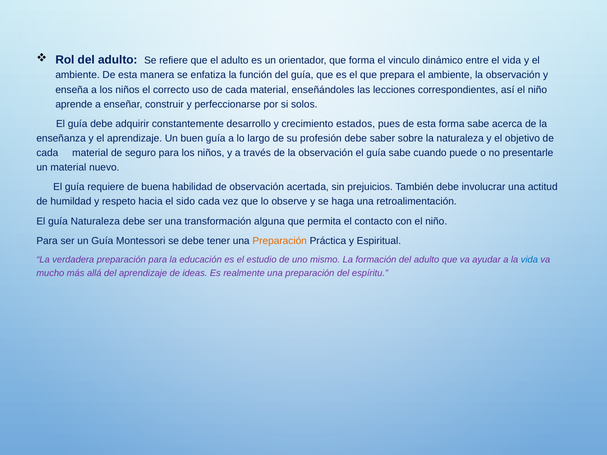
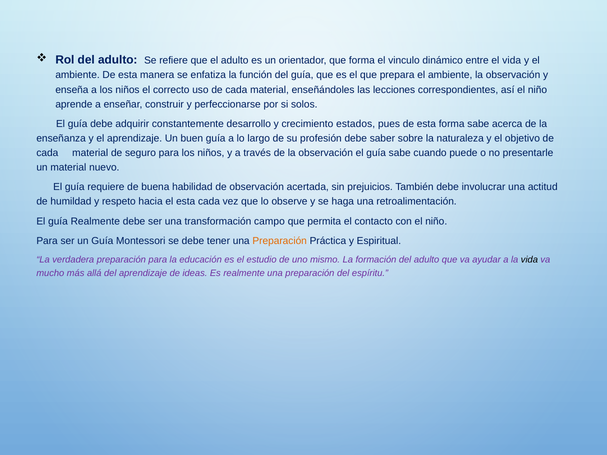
el sido: sido -> esta (186, 202)
guía Naturaleza: Naturaleza -> Realmente (95, 221)
alguna: alguna -> campo (269, 221)
vida colour: blue -> black (529, 260)
